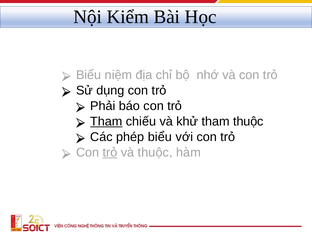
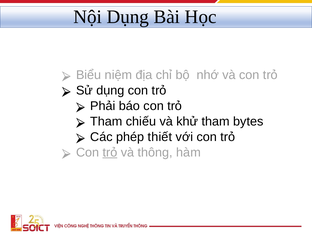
Nội Kiểm: Kiểm -> Dụng (128, 17)
Tham underline: present -> none (106, 122)
tham thuộc: thuộc -> bytes (248, 122)
phép biểu: biểu -> thiết (160, 137)
và thuộc: thuộc -> thông (155, 153)
